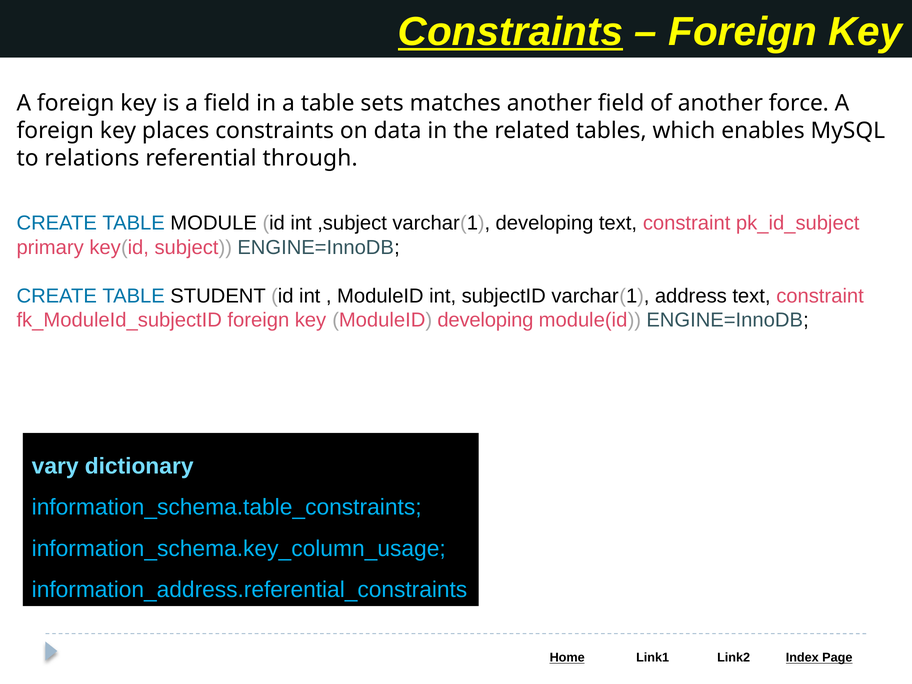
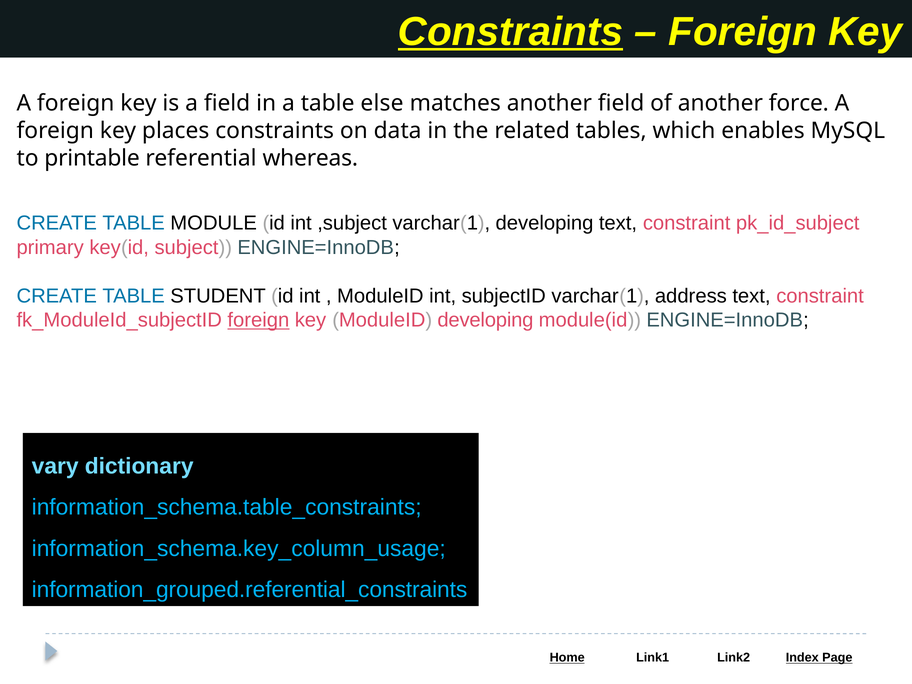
sets: sets -> else (382, 103)
relations: relations -> printable (92, 158)
through: through -> whereas (310, 158)
foreign underline: none -> present (258, 320)
information_address.referential_constraints: information_address.referential_constraints -> information_grouped.referential_constraints (250, 590)
